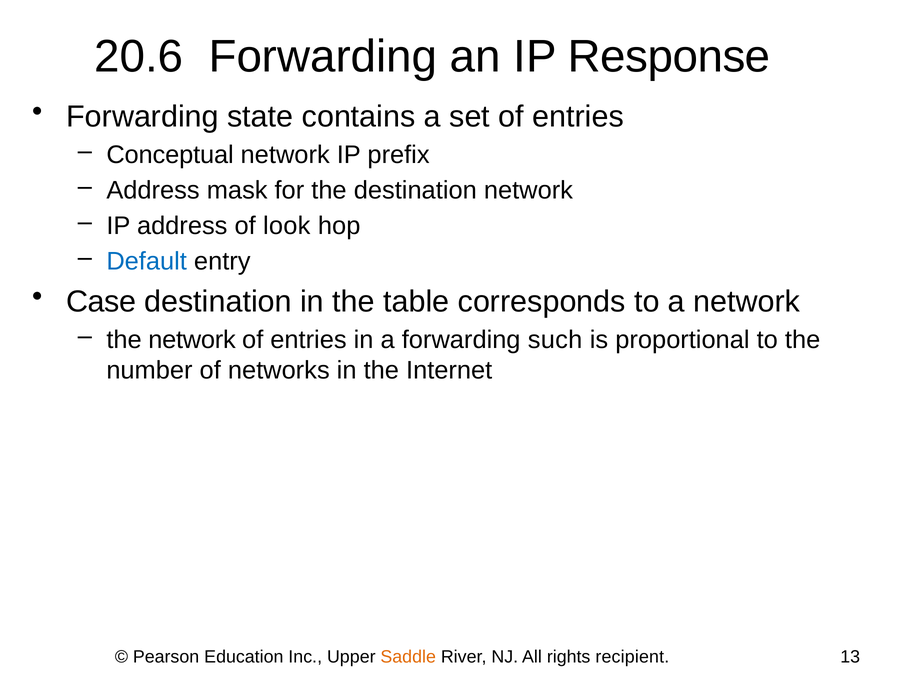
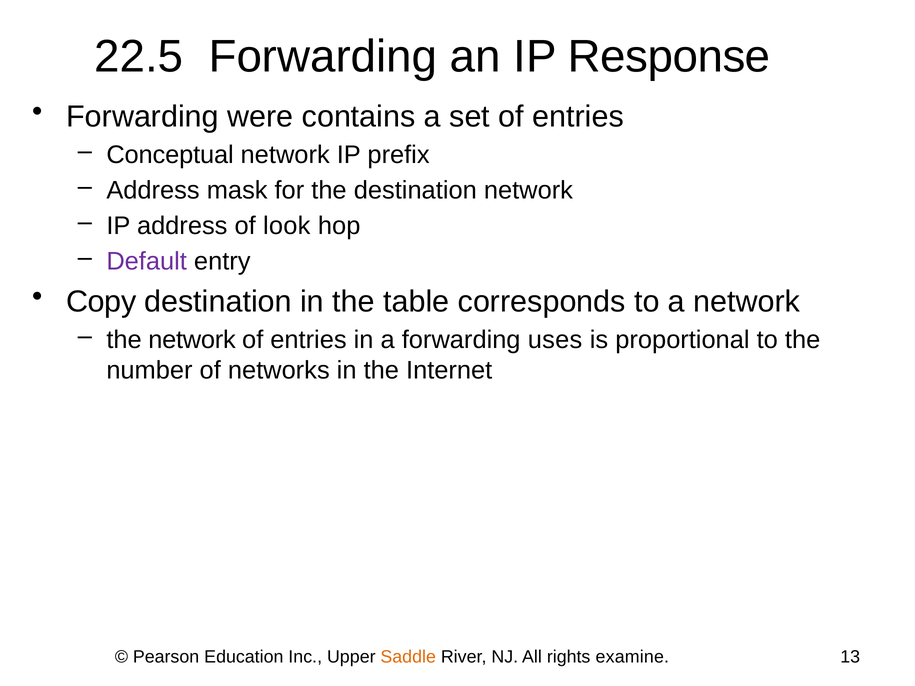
20.6: 20.6 -> 22.5 (139, 57)
state: state -> were (260, 117)
Default colour: blue -> purple (147, 262)
Case: Case -> Copy (101, 302)
such: such -> uses (555, 340)
recipient: recipient -> examine (632, 657)
